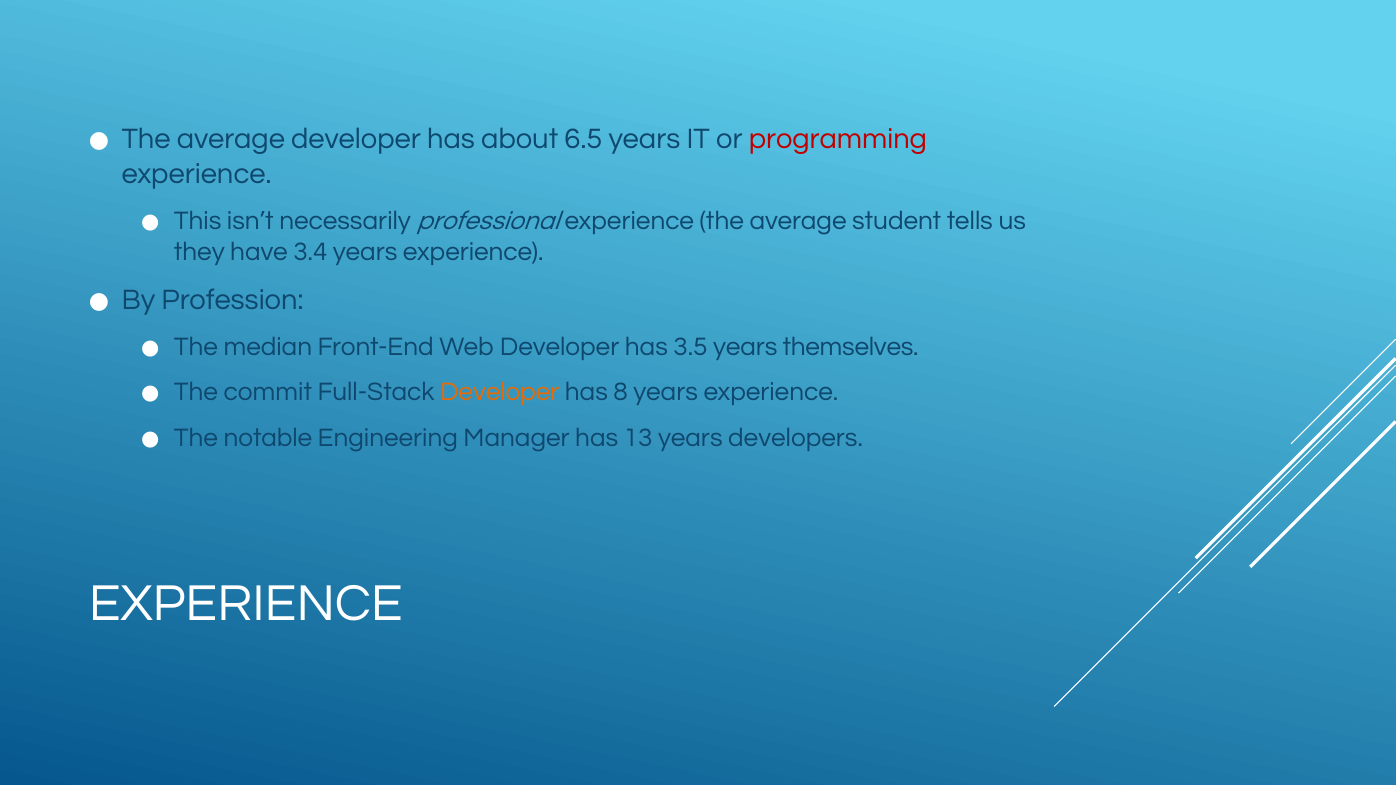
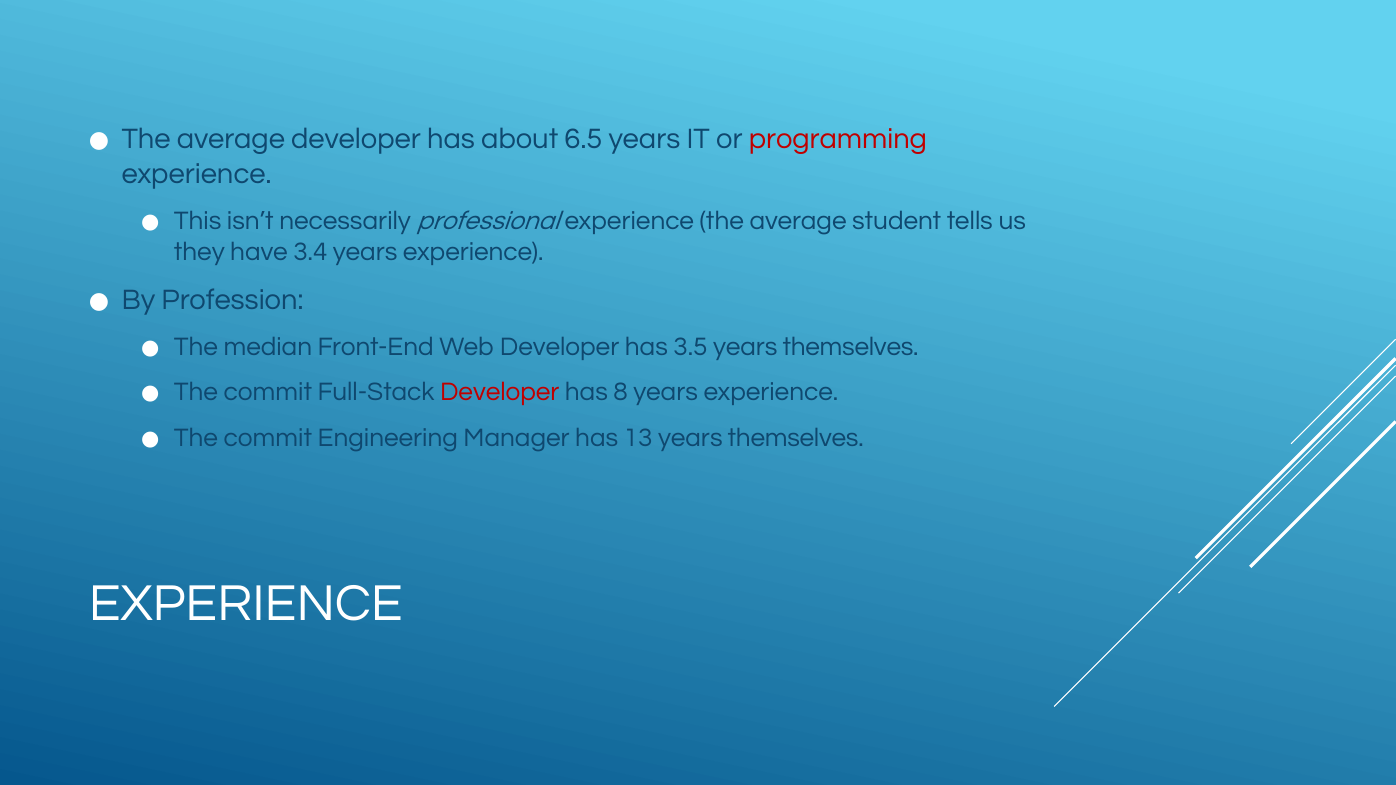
Developer colour: orange -> red (500, 392)
notable: notable -> commit (268, 438)
13 years developers: developers -> themselves (796, 438)
